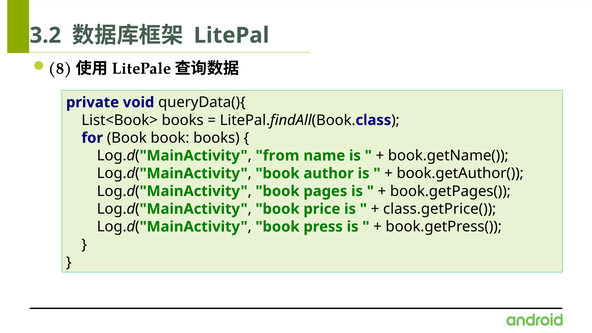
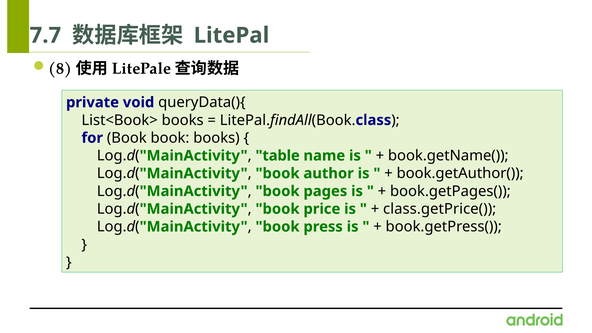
3.2: 3.2 -> 7.7 (45, 35)
from: from -> table (278, 156)
